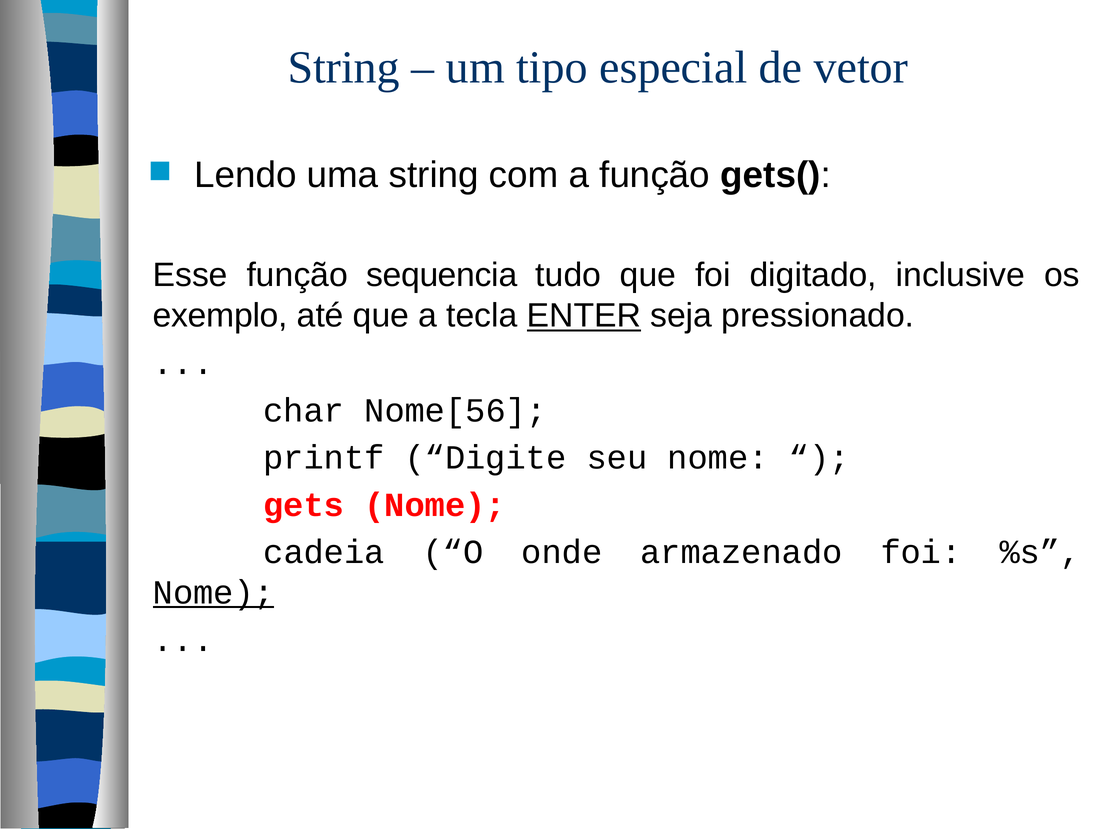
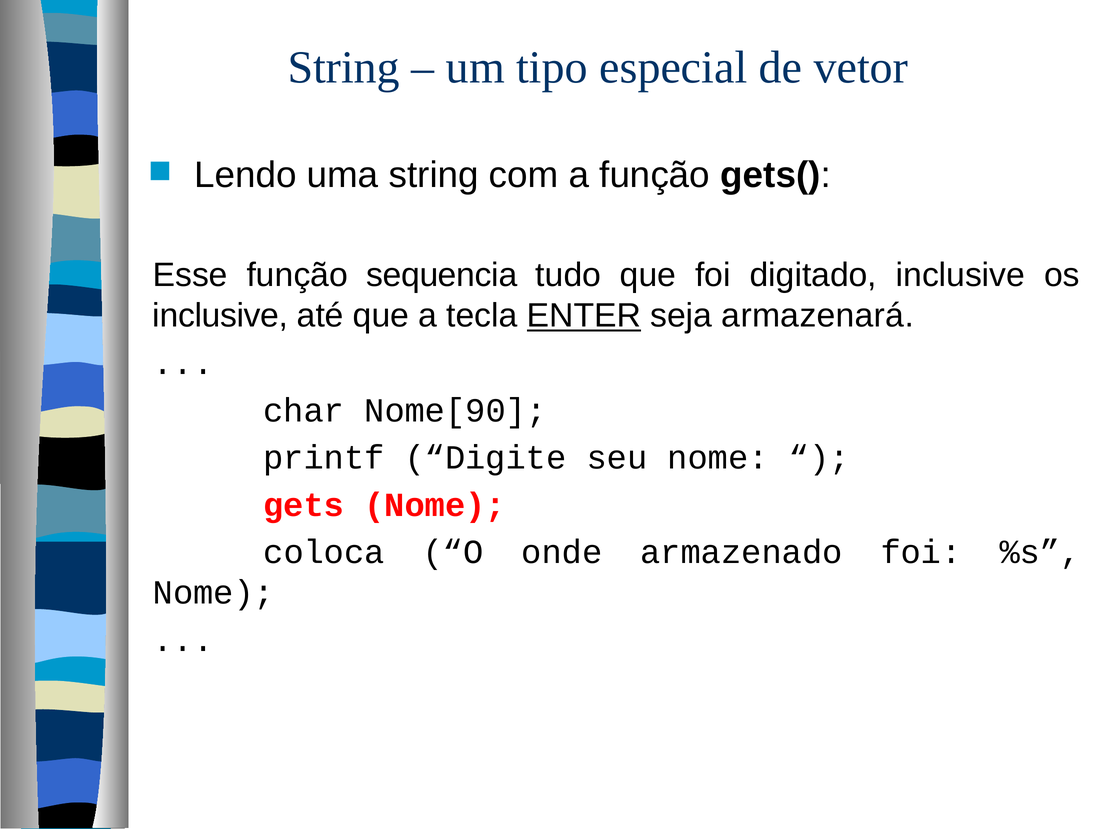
exemplo: exemplo -> inclusive (220, 316)
pressionado: pressionado -> armazenará (818, 316)
Nome[56: Nome[56 -> Nome[90 (455, 410)
cadeia: cadeia -> coloca (324, 552)
Nome underline: present -> none (213, 592)
